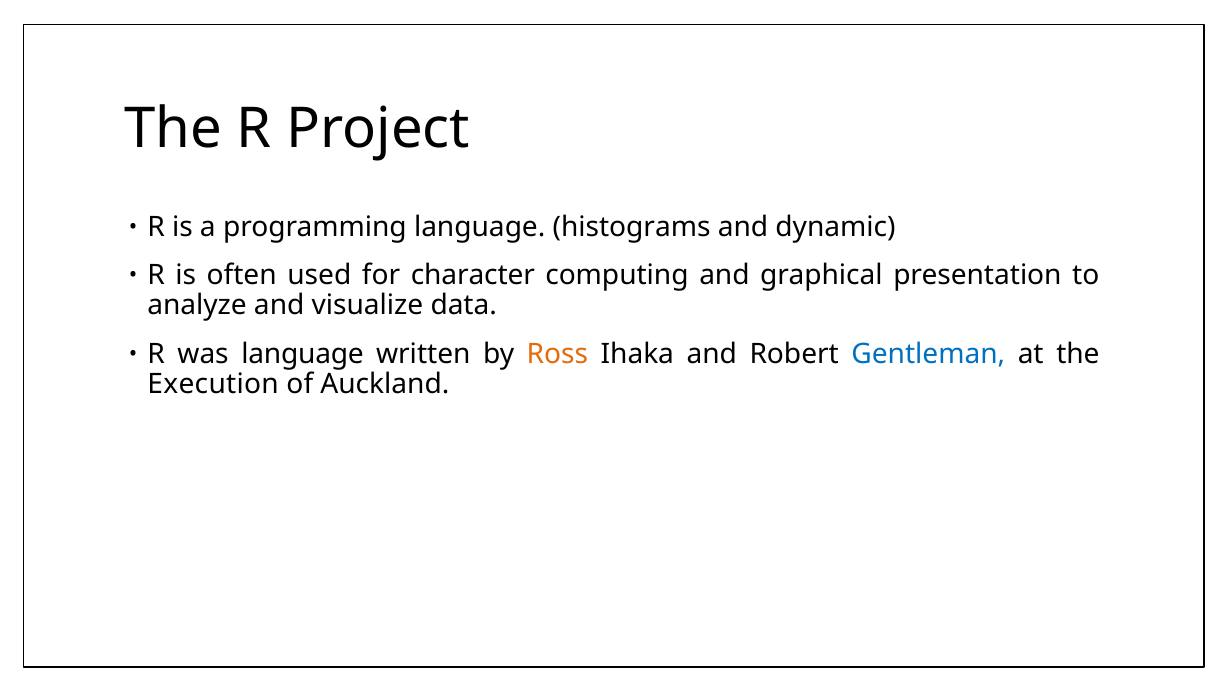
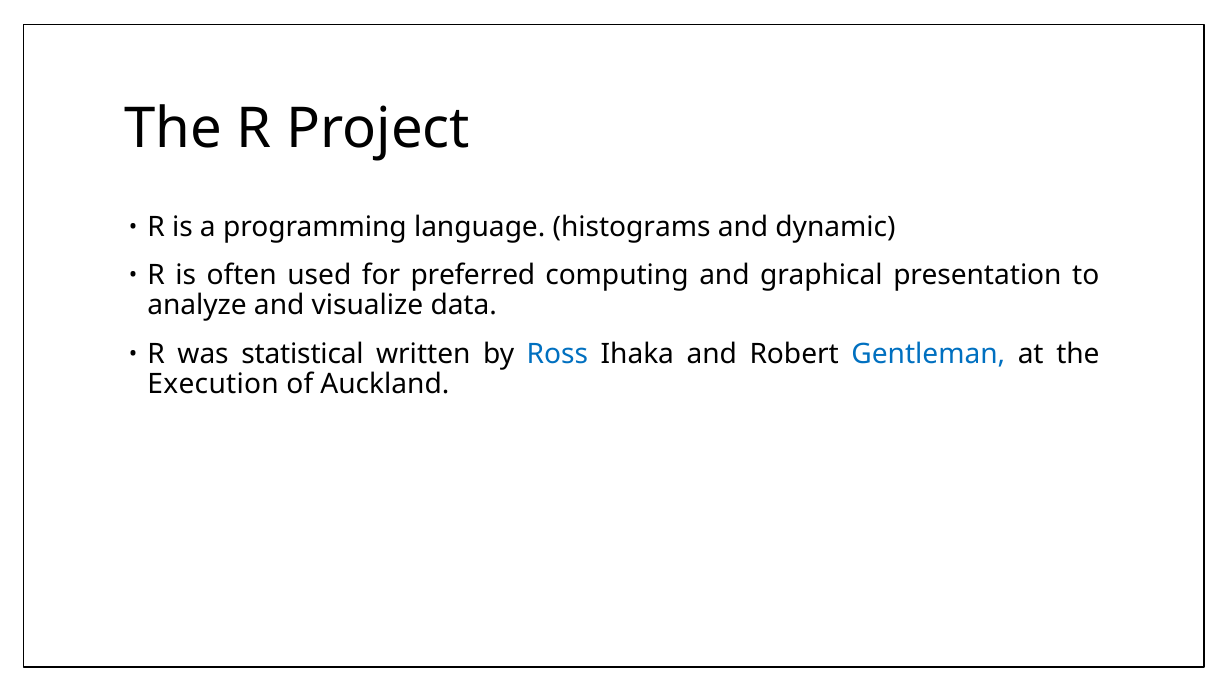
character: character -> preferred (473, 275)
was language: language -> statistical (303, 354)
Ross colour: orange -> blue (557, 354)
